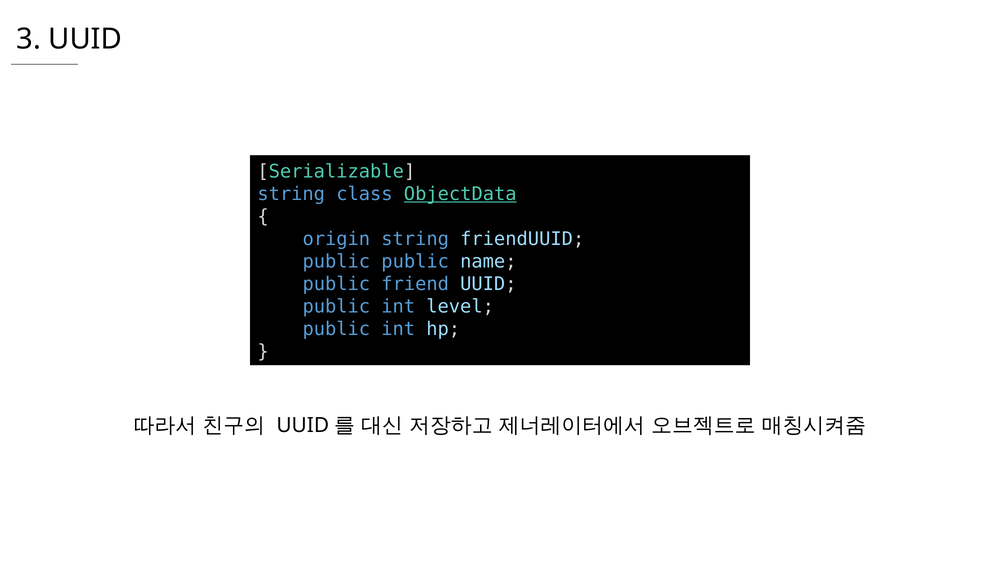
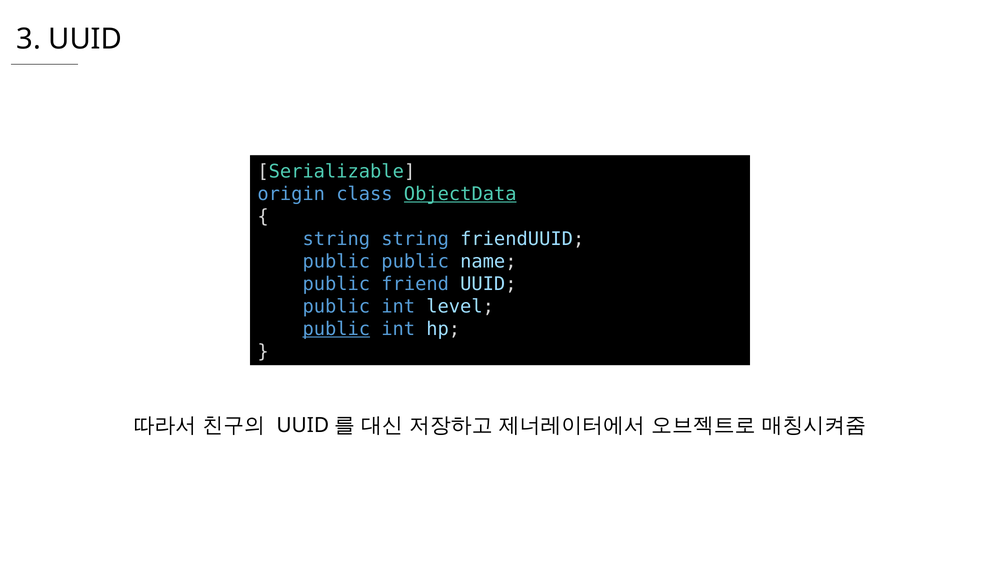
string: string -> origin (291, 194)
origin: origin -> string (336, 239)
public underline: none -> present (336, 329)
